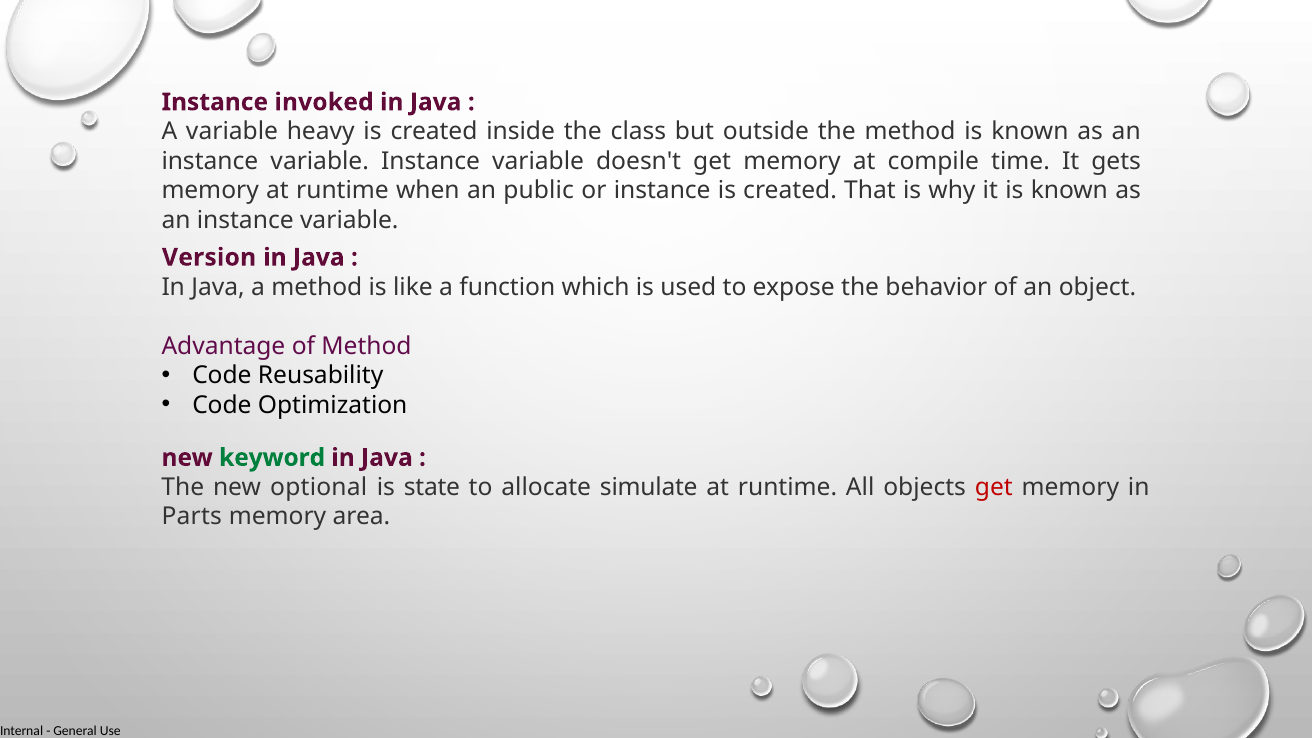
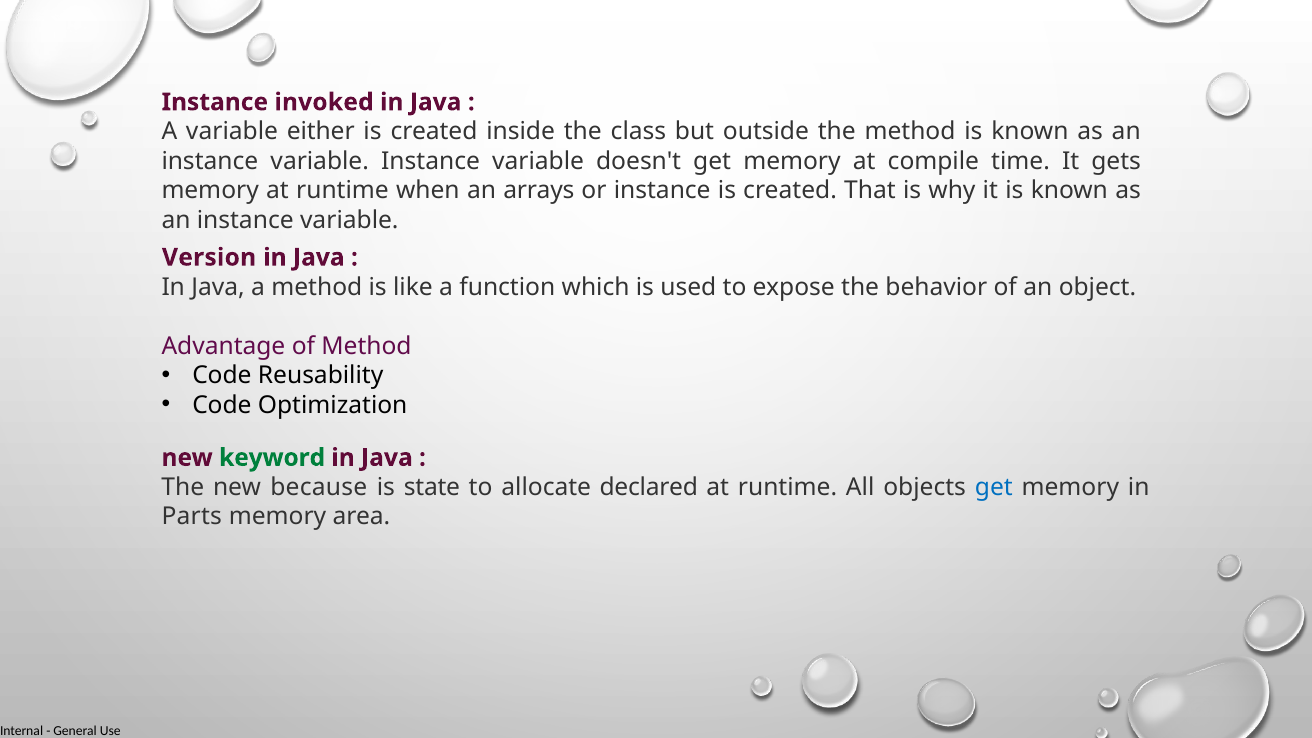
heavy: heavy -> either (321, 132)
public: public -> arrays (539, 191)
optional: optional -> because (319, 487)
simulate: simulate -> declared (649, 487)
get colour: red -> blue (994, 487)
